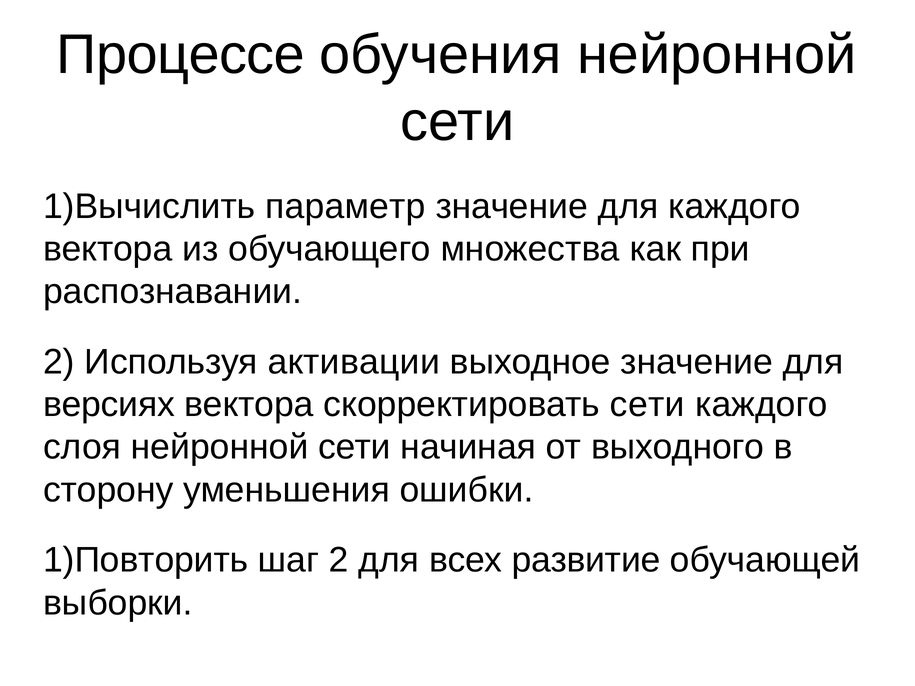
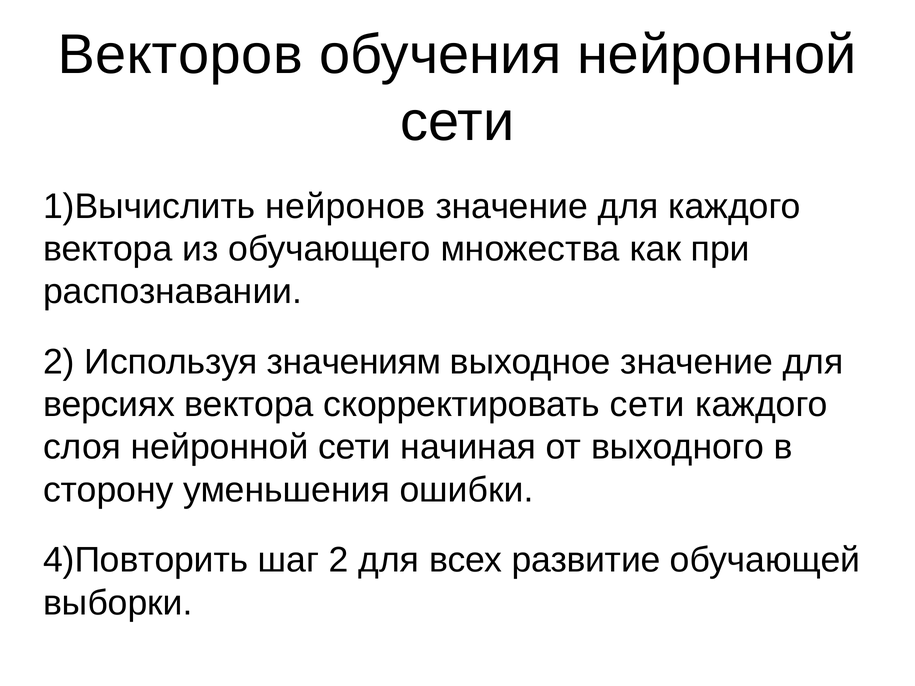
Процессе: Процессе -> Векторов (180, 55)
параметр: параметр -> нейронов (345, 206)
активации: активации -> значениям (354, 362)
1)Повторить: 1)Повторить -> 4)Повторить (146, 560)
